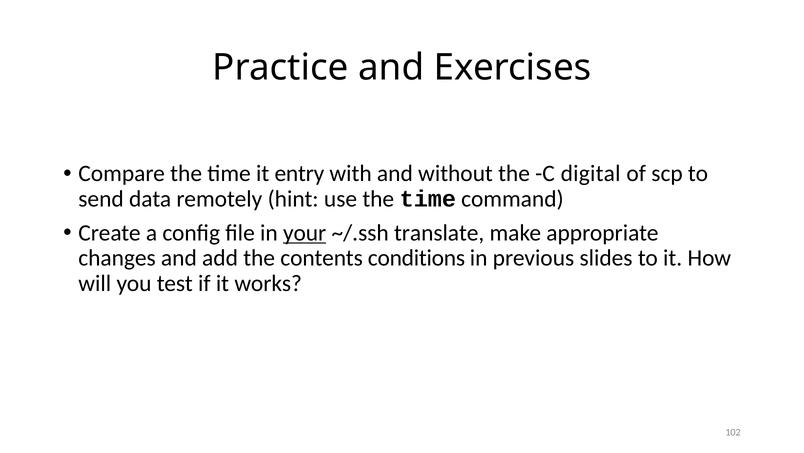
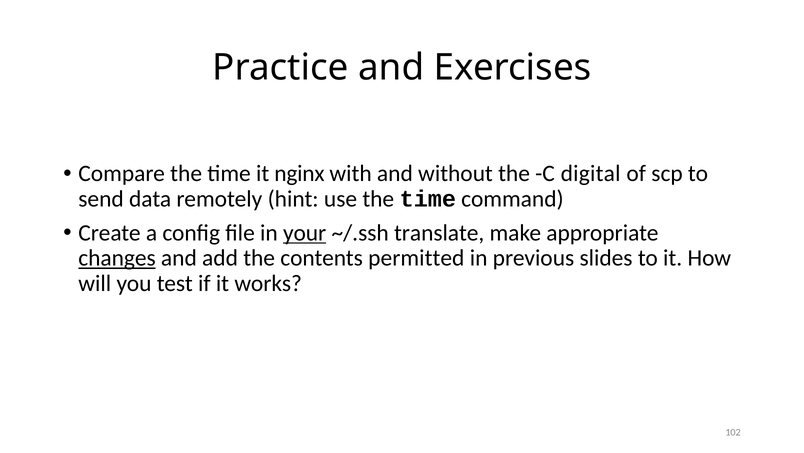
entry: entry -> nginx (299, 173)
changes underline: none -> present (117, 258)
conditions: conditions -> permitted (416, 258)
